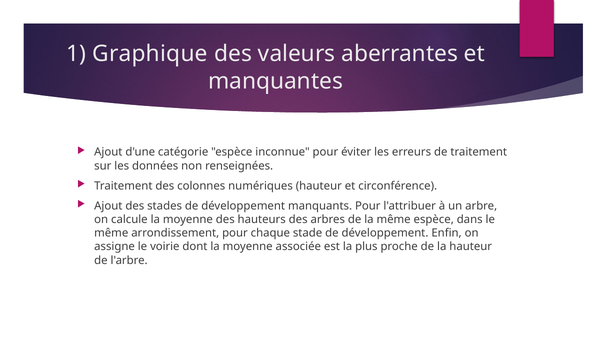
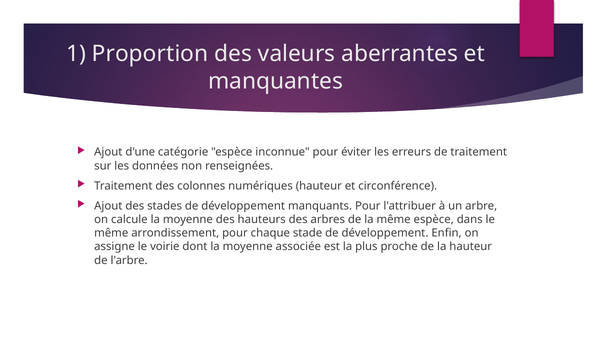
Graphique: Graphique -> Proportion (150, 54)
